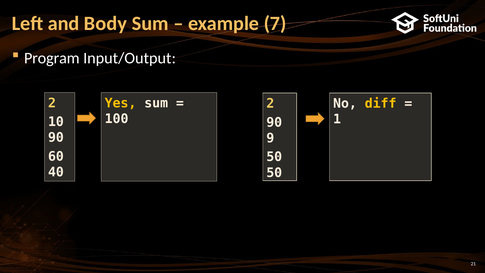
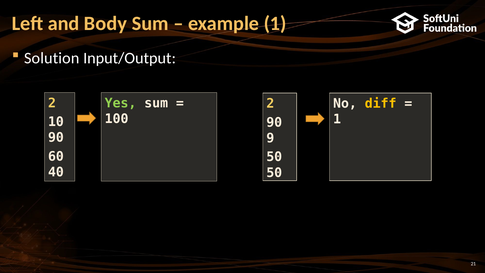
example 7: 7 -> 1 (275, 24)
Program: Program -> Solution (52, 58)
Yes colour: yellow -> light green (121, 103)
